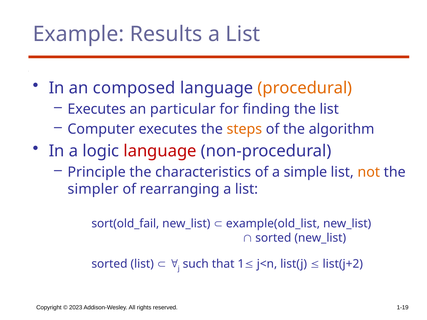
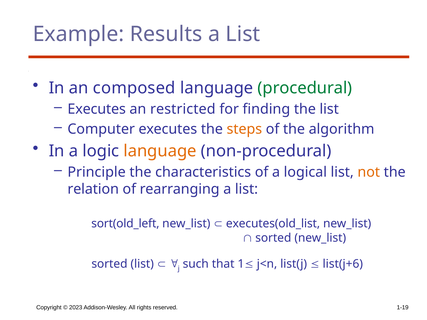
procedural colour: orange -> green (305, 88)
particular: particular -> restricted (183, 109)
language colour: red -> orange (160, 151)
simple: simple -> logical (305, 172)
simpler: simpler -> relation (93, 189)
sort(old_fail: sort(old_fail -> sort(old_left (125, 224)
example(old_list: example(old_list -> executes(old_list (273, 224)
list(j+2: list(j+2 -> list(j+6 (343, 264)
